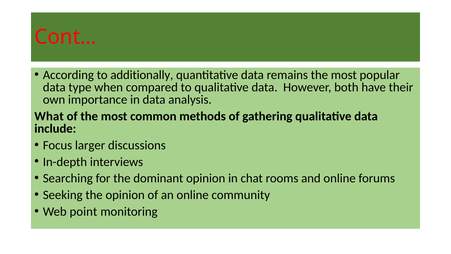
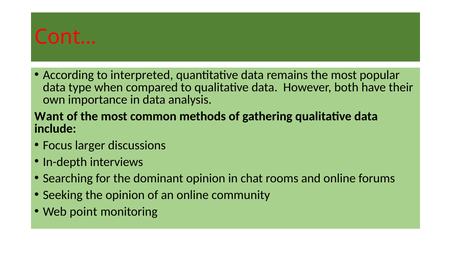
additionally: additionally -> interpreted (142, 75)
What: What -> Want (49, 116)
